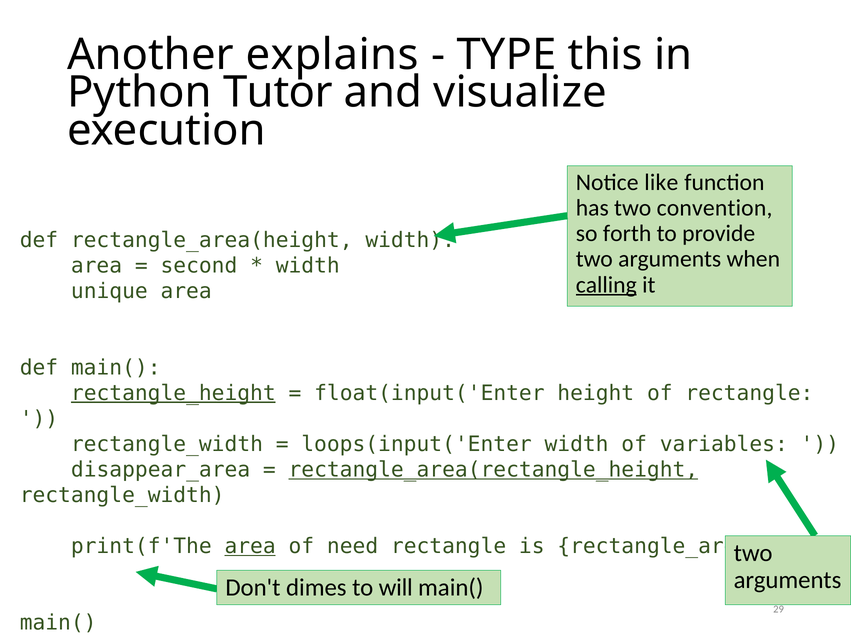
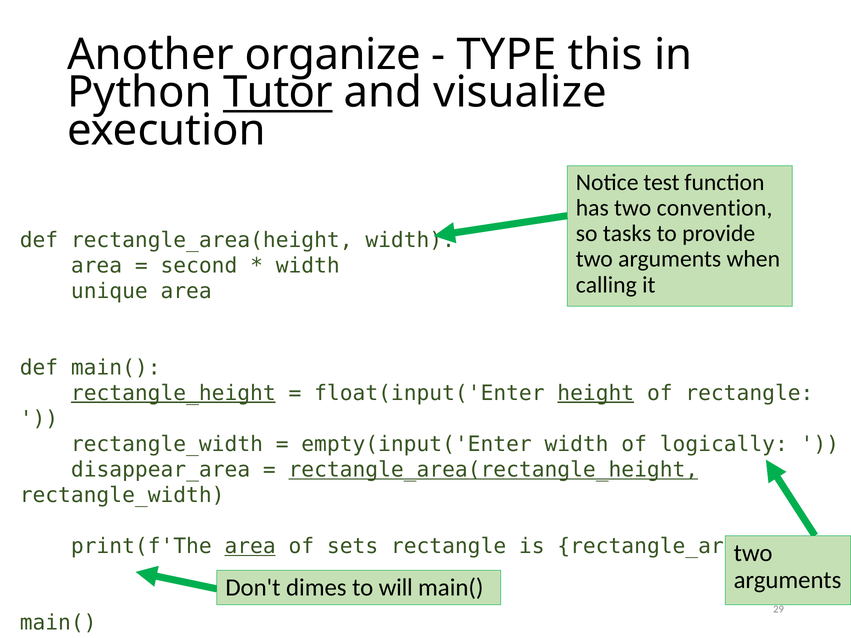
explains: explains -> organize (333, 55)
Tutor underline: none -> present (278, 93)
like: like -> test (662, 183)
forth: forth -> tasks (627, 234)
calling underline: present -> none (606, 285)
height underline: none -> present (596, 393)
loops(input('Enter: loops(input('Enter -> empty(input('Enter (417, 444)
variables: variables -> logically (724, 444)
need: need -> sets (353, 547)
